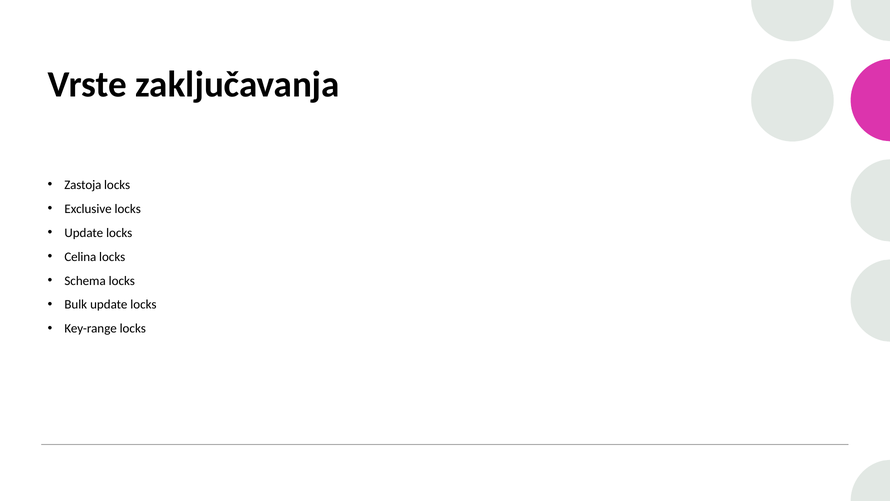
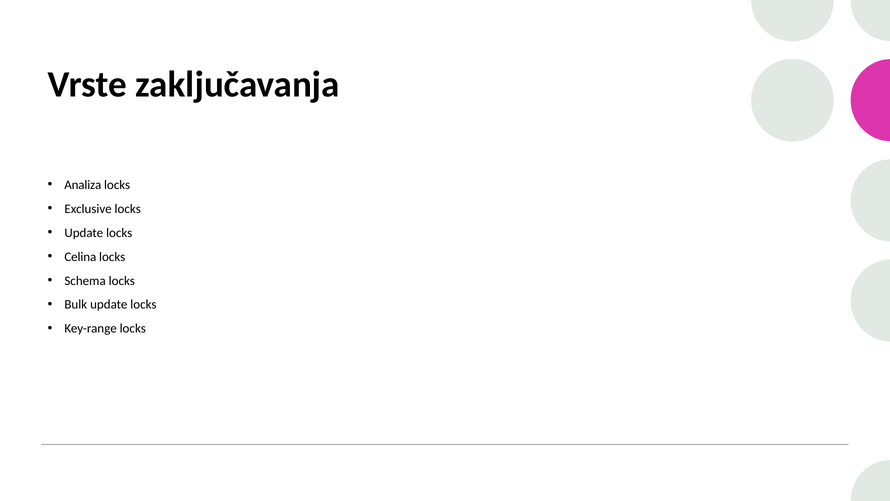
Zastoja: Zastoja -> Analiza (83, 185)
